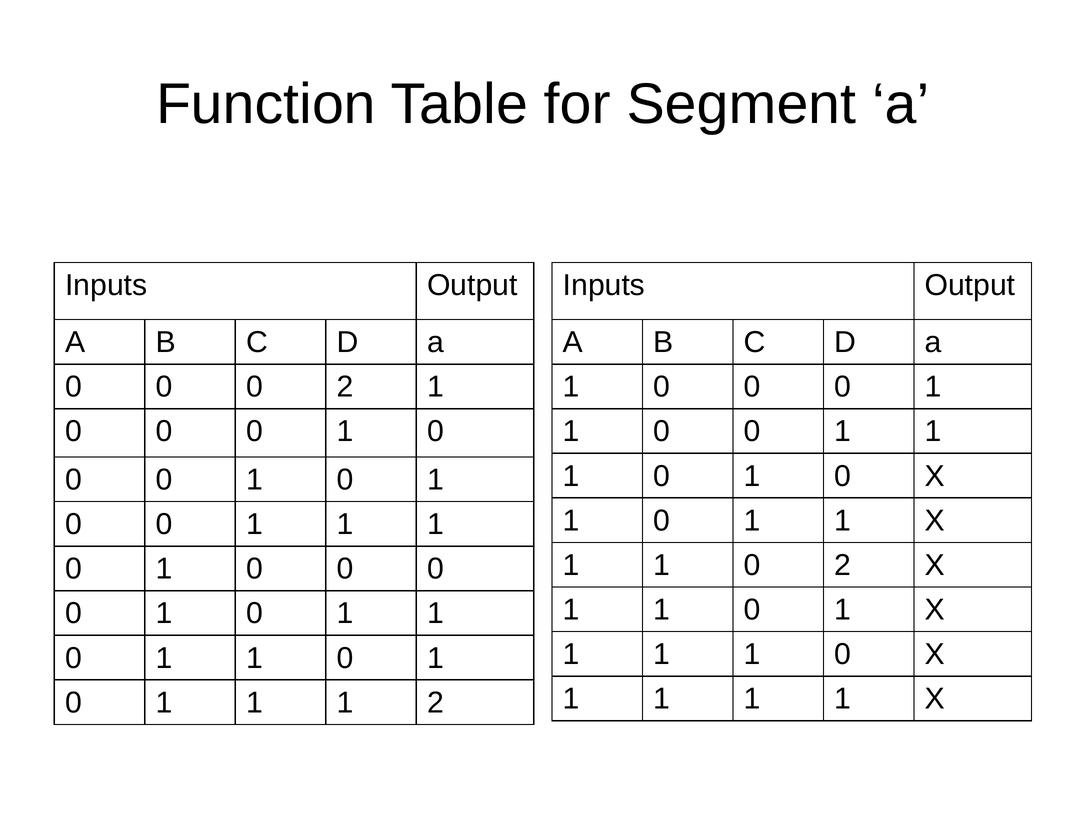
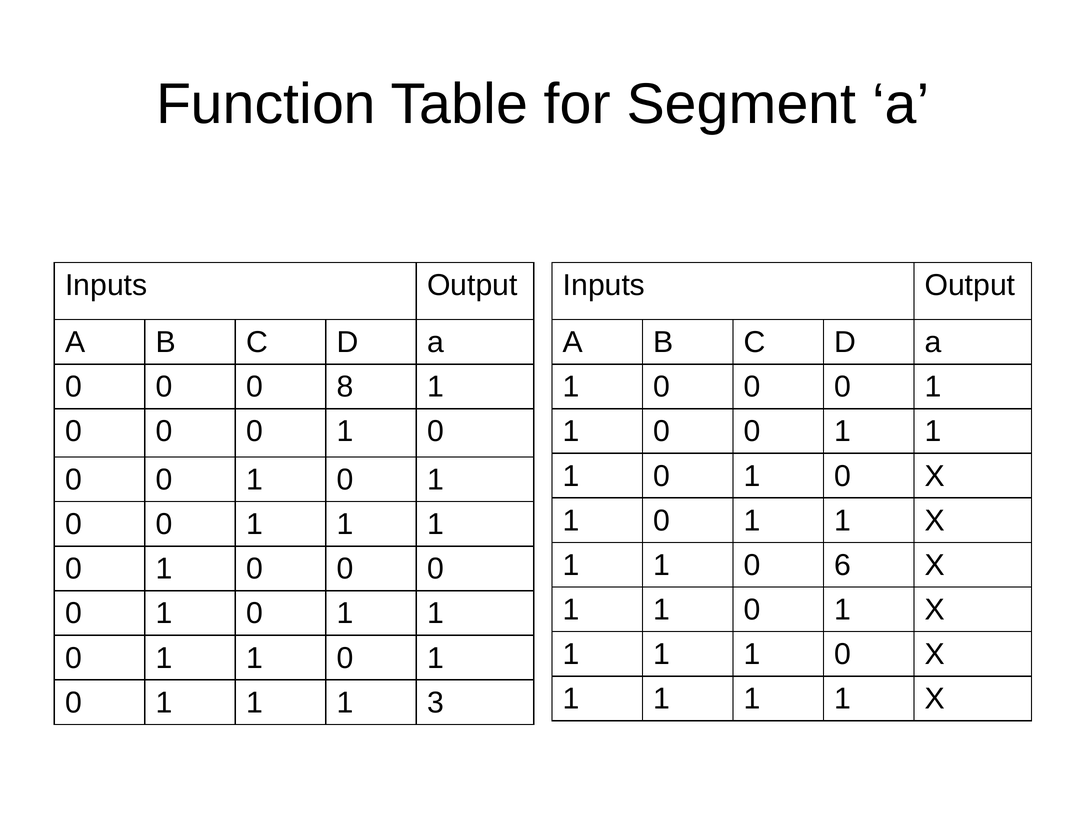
0 0 2: 2 -> 8 (345, 387)
1 0 2: 2 -> 6 (843, 565)
1 2: 2 -> 3 (435, 702)
